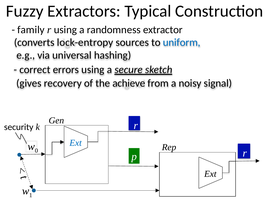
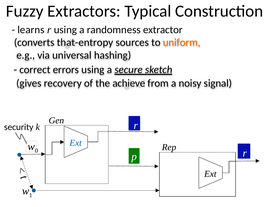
family: family -> learns (31, 30)
lock-entropy: lock-entropy -> that-entropy (85, 42)
uniform colour: blue -> orange (182, 42)
